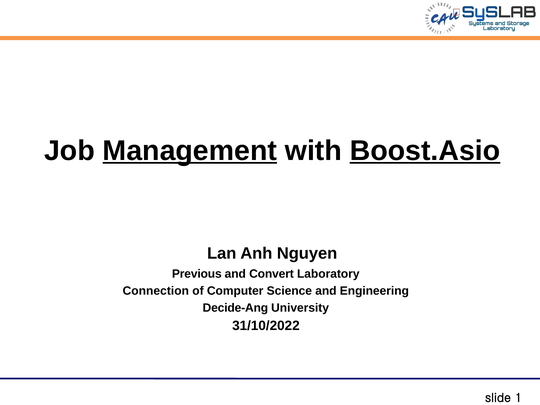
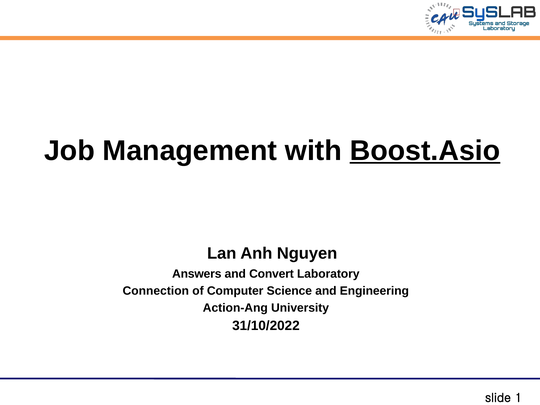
Management underline: present -> none (190, 151)
Previous: Previous -> Answers (197, 274)
Decide-Ang: Decide-Ang -> Action-Ang (235, 308)
